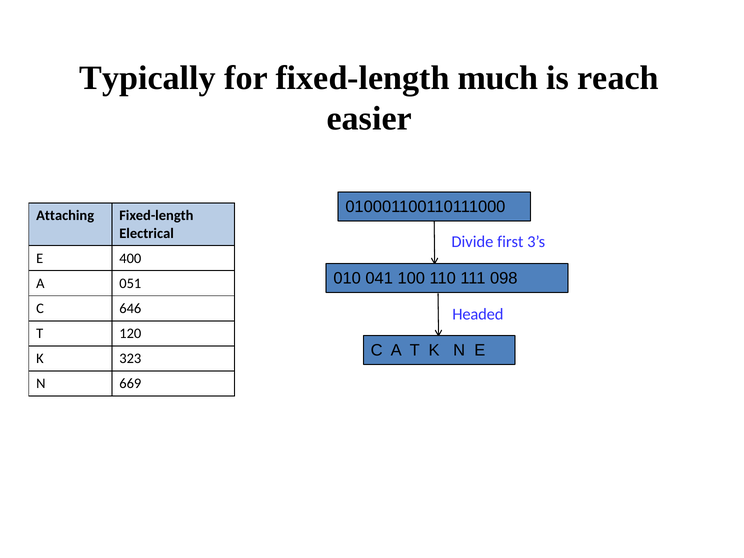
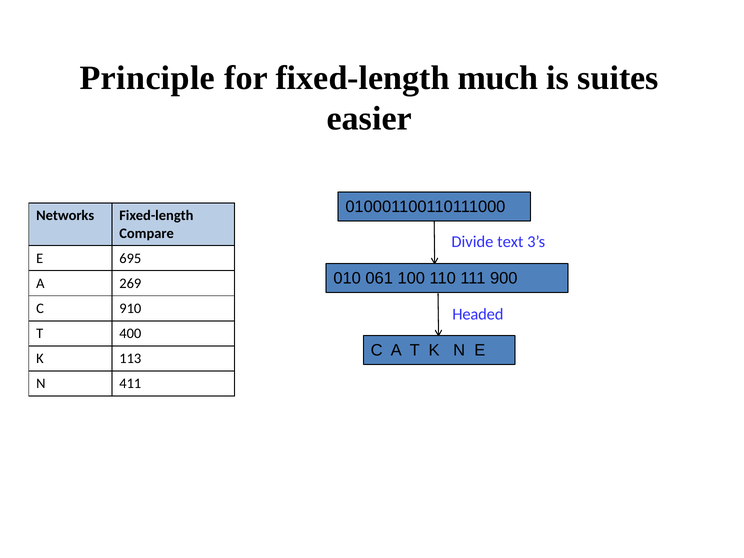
Typically: Typically -> Principle (147, 78)
reach: reach -> suites (618, 78)
Attaching: Attaching -> Networks (65, 216)
Electrical: Electrical -> Compare (147, 233)
first: first -> text (510, 242)
400: 400 -> 695 (130, 258)
041: 041 -> 061 (379, 278)
098: 098 -> 900 (504, 278)
051: 051 -> 269 (130, 283)
646: 646 -> 910 (130, 308)
120: 120 -> 400 (130, 334)
323: 323 -> 113 (130, 359)
669: 669 -> 411 (130, 384)
